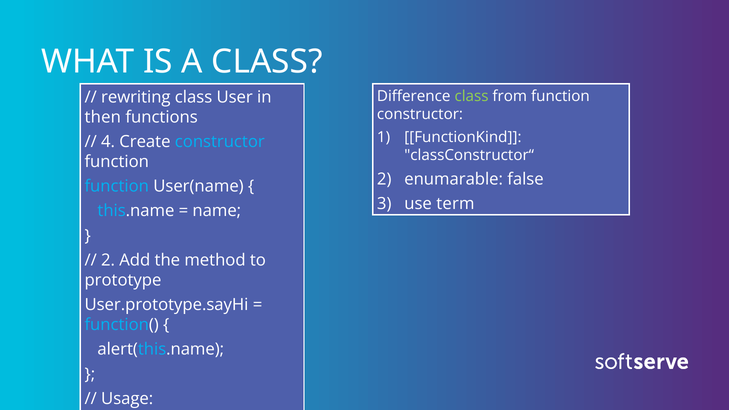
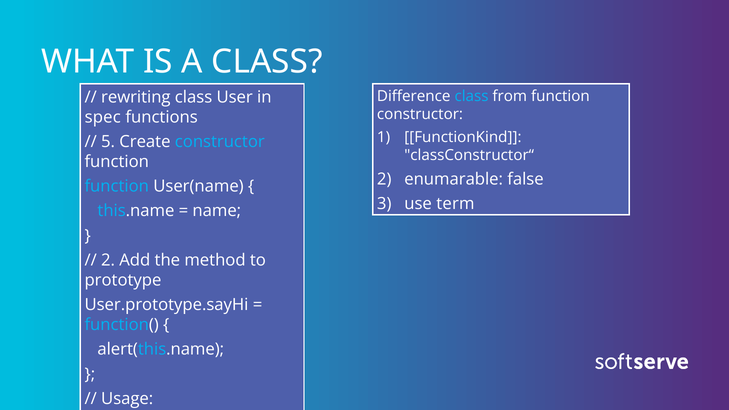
class colour: light green -> light blue (472, 96)
then: then -> spec (103, 117)
4: 4 -> 5 (108, 142)
